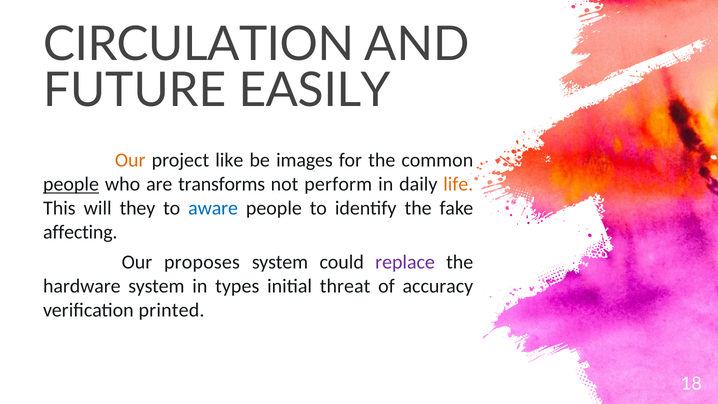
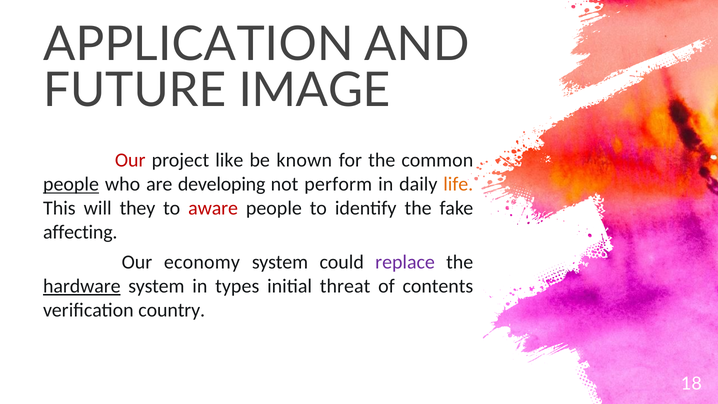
CIRCULATION: CIRCULATION -> APPLICATION (198, 45)
EASILY: EASILY -> IMAGE (315, 91)
Our colour: orange -> red (130, 160)
images: images -> known (304, 160)
transforms: transforms -> developing (222, 184)
aware colour: blue -> red (213, 208)
proposes: proposes -> economy (202, 262)
hardware underline: none -> present (82, 286)
accuracy: accuracy -> contents (438, 286)
printed: printed -> country (172, 310)
